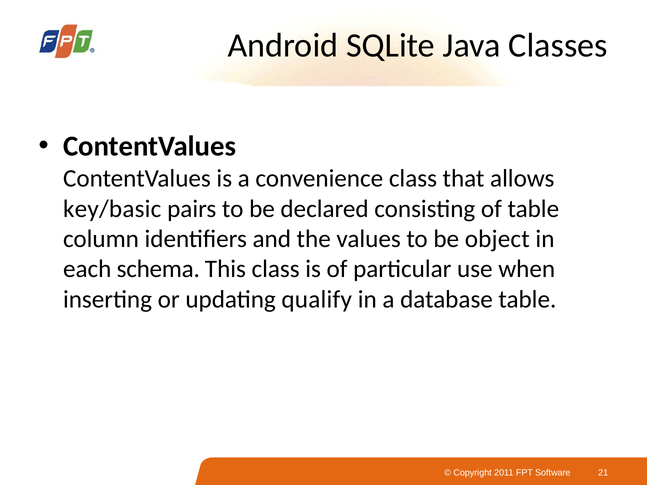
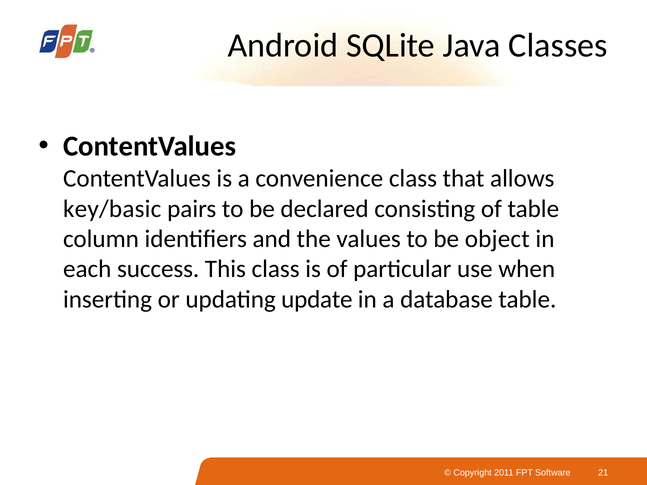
schema: schema -> success (158, 269)
qualify: qualify -> update (317, 299)
